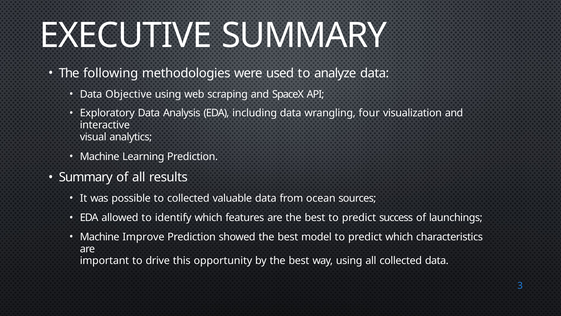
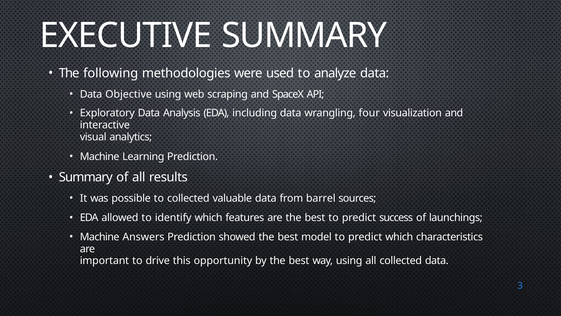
ocean: ocean -> barrel (321, 198)
Improve: Improve -> Answers (143, 237)
